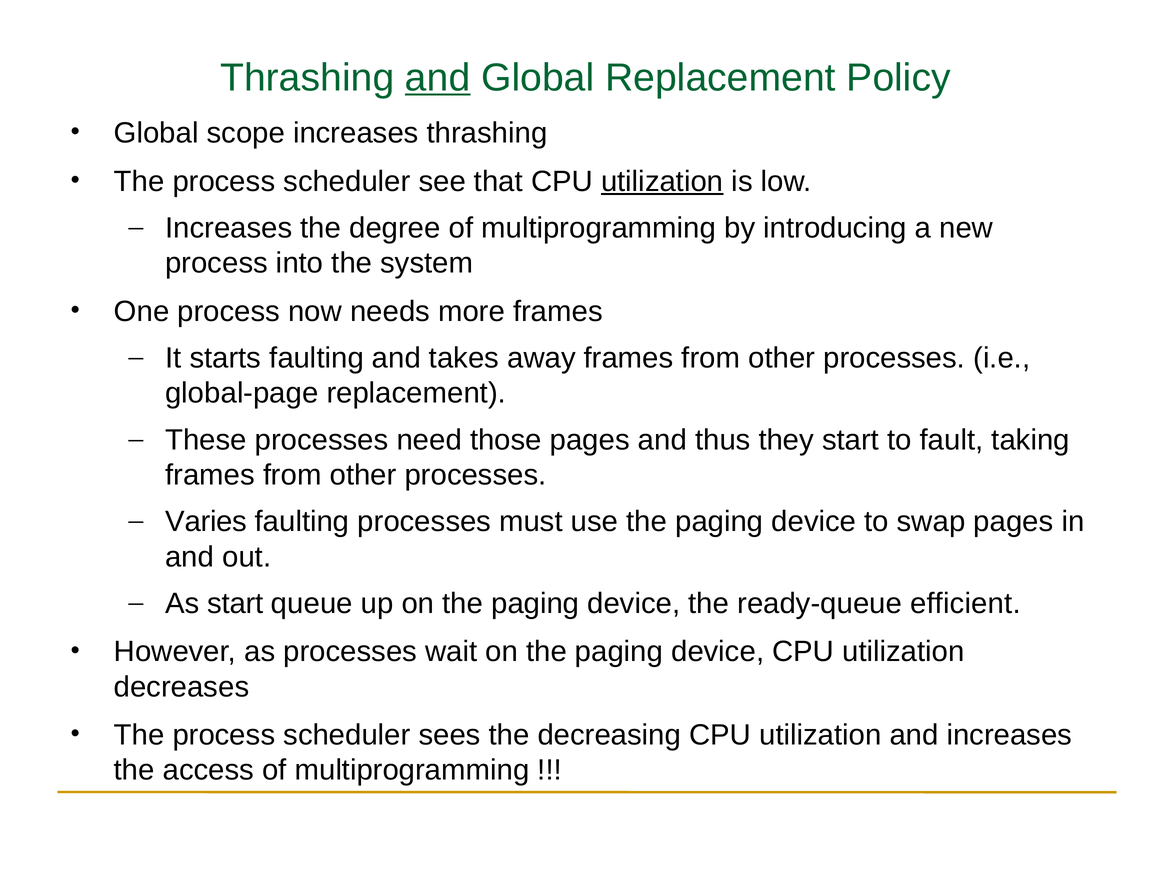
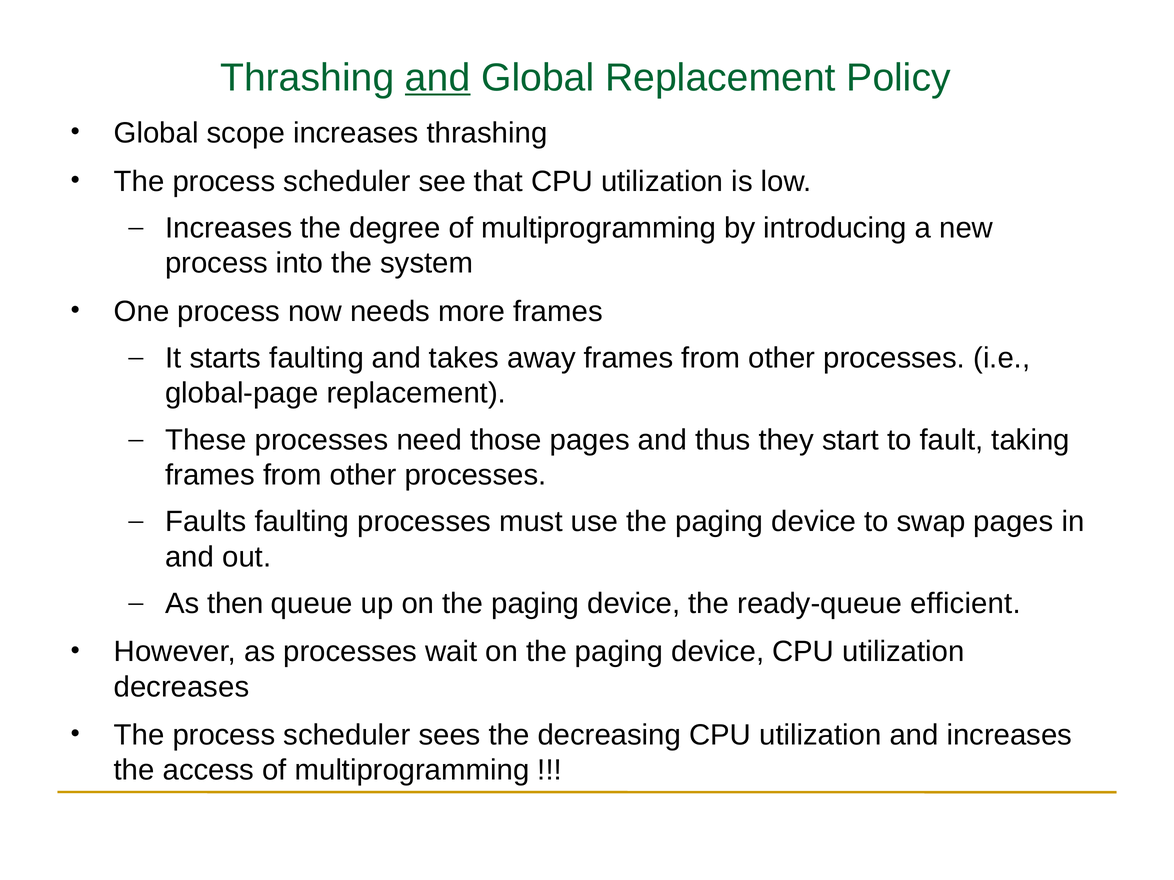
utilization underline: present -> none (662, 181)
Varies: Varies -> Faults (206, 522)
As start: start -> then (235, 604)
